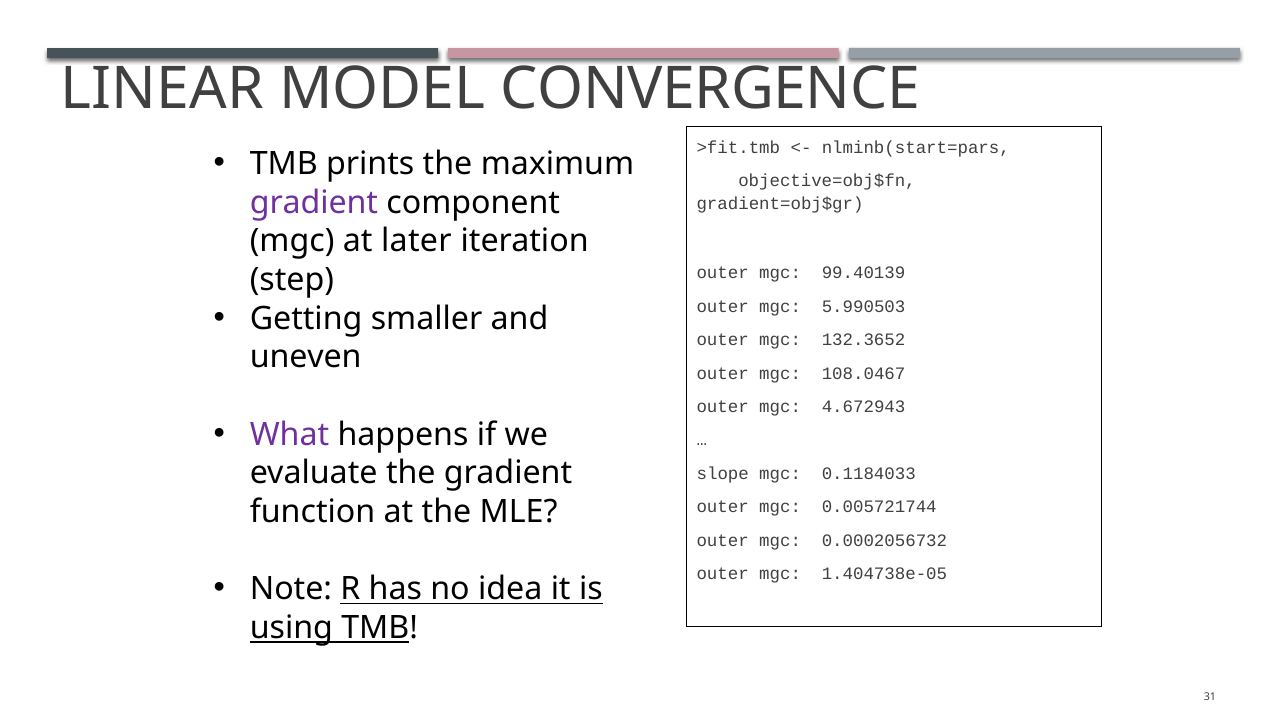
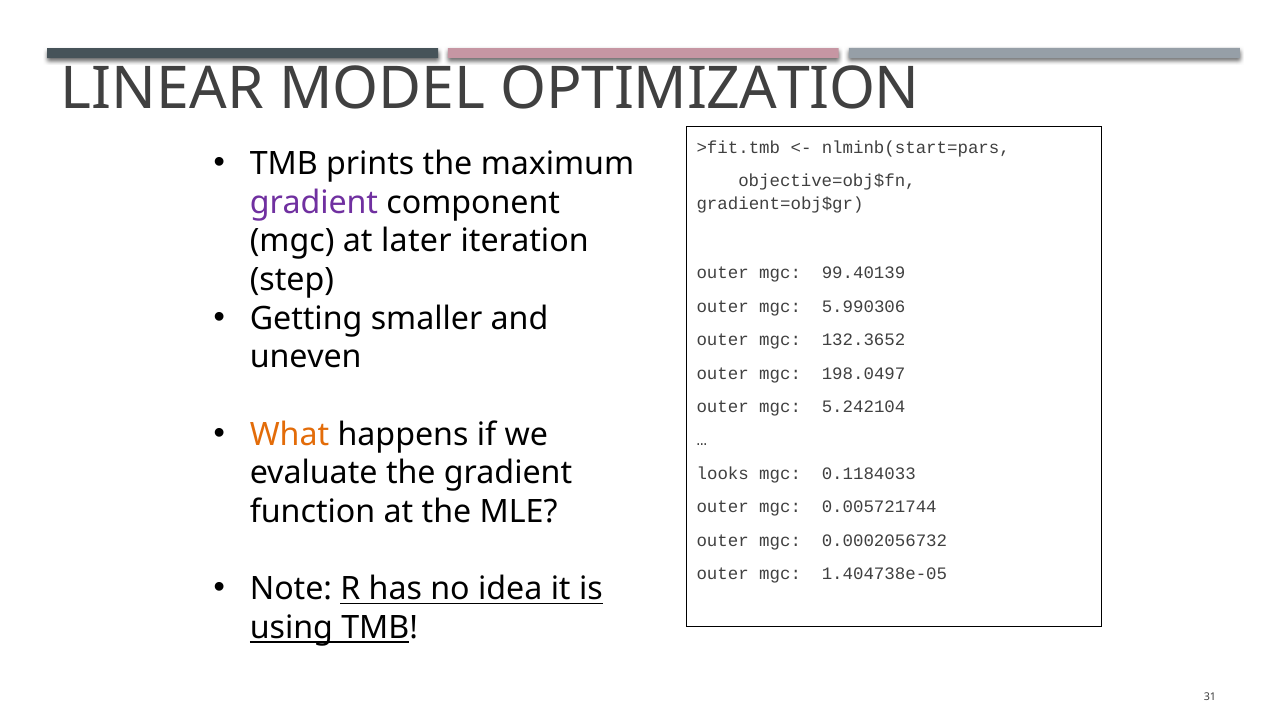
CONVERGENCE: CONVERGENCE -> OPTIMIZATION (710, 90)
5.990503: 5.990503 -> 5.990306 (864, 306)
108.0467: 108.0467 -> 198.0497 (864, 373)
4.672943: 4.672943 -> 5.242104 (864, 407)
What colour: purple -> orange (290, 434)
slope: slope -> looks (723, 474)
